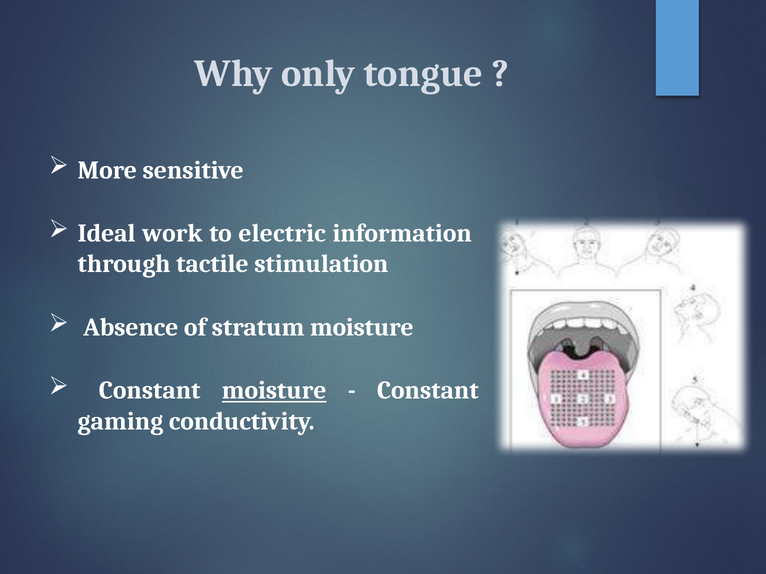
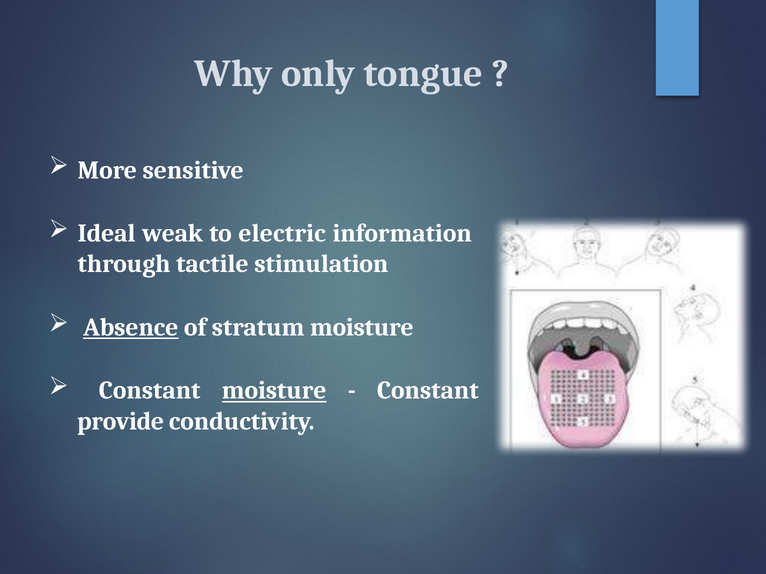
work: work -> weak (173, 234)
Absence underline: none -> present (131, 328)
gaming: gaming -> provide (121, 422)
